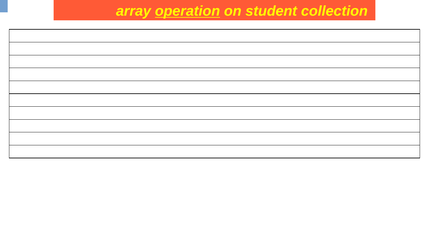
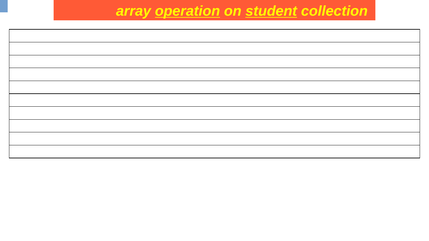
student underline: none -> present (271, 11)
